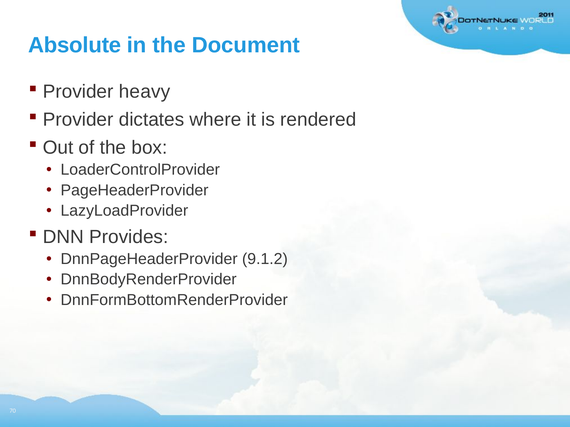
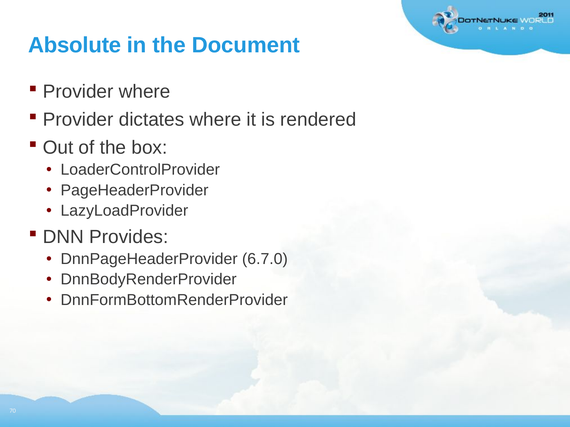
Provider heavy: heavy -> where (145, 92)
9.1.2: 9.1.2 -> 6.7.0 (265, 259)
